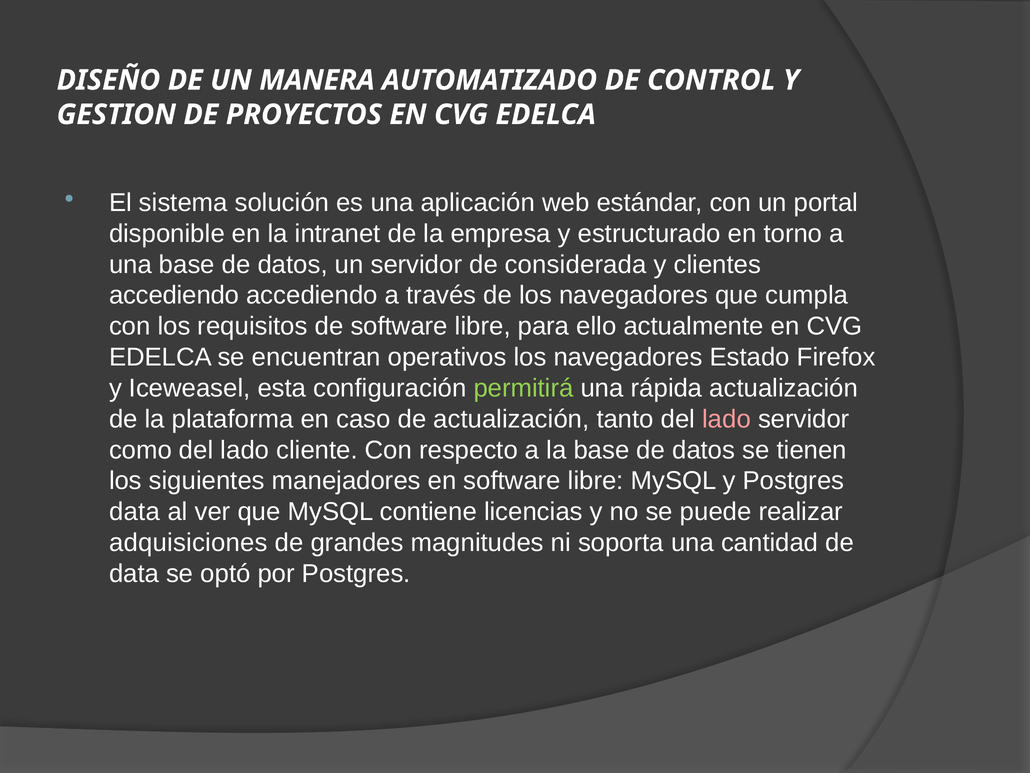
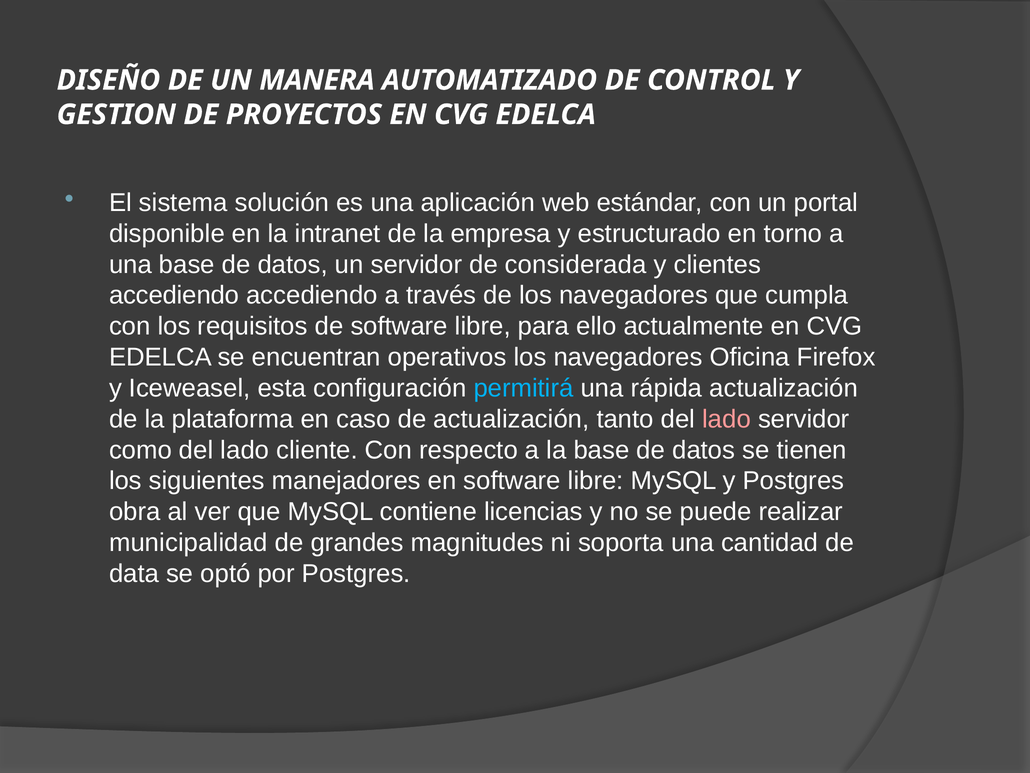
Estado: Estado -> Oficina (750, 357)
permitirá colour: light green -> light blue (524, 388)
data: data -> obra (135, 512)
adquisiciones: adquisiciones -> municipalidad (188, 542)
